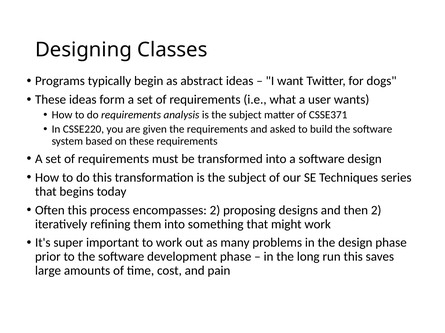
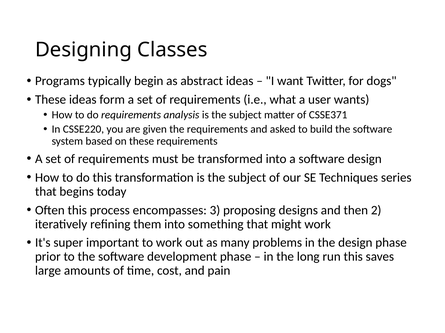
encompasses 2: 2 -> 3 (215, 211)
